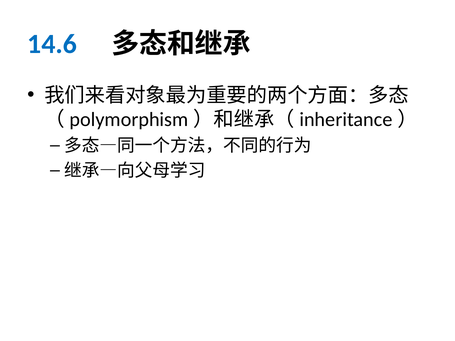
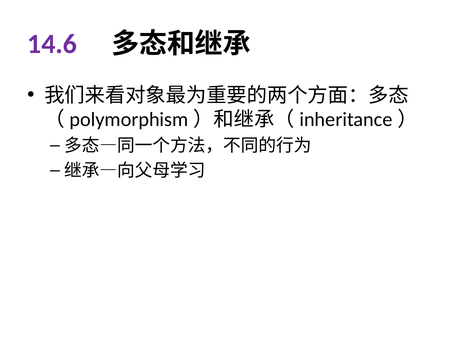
14.6 colour: blue -> purple (52, 44)
